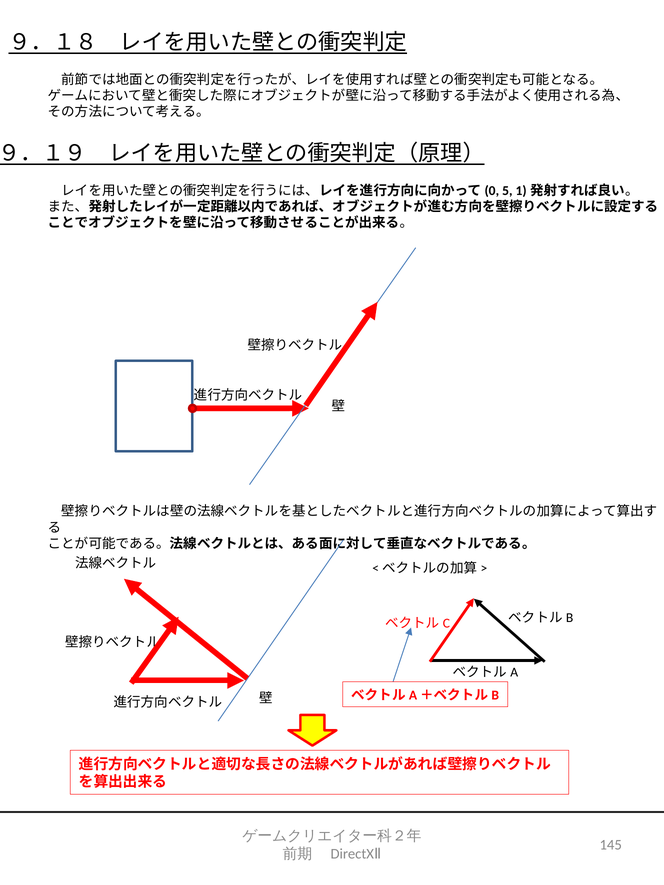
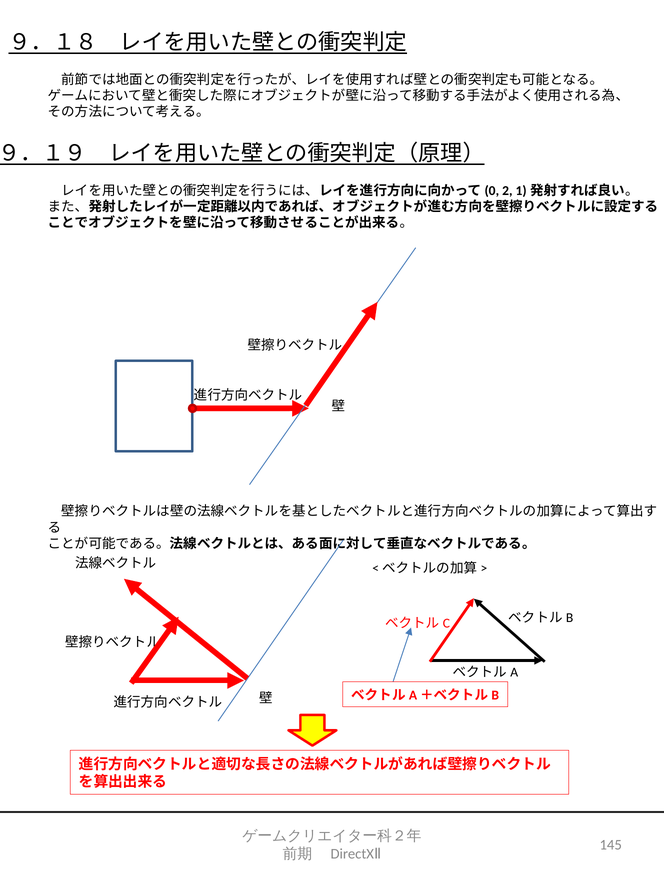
5: 5 -> 2 (507, 191)
